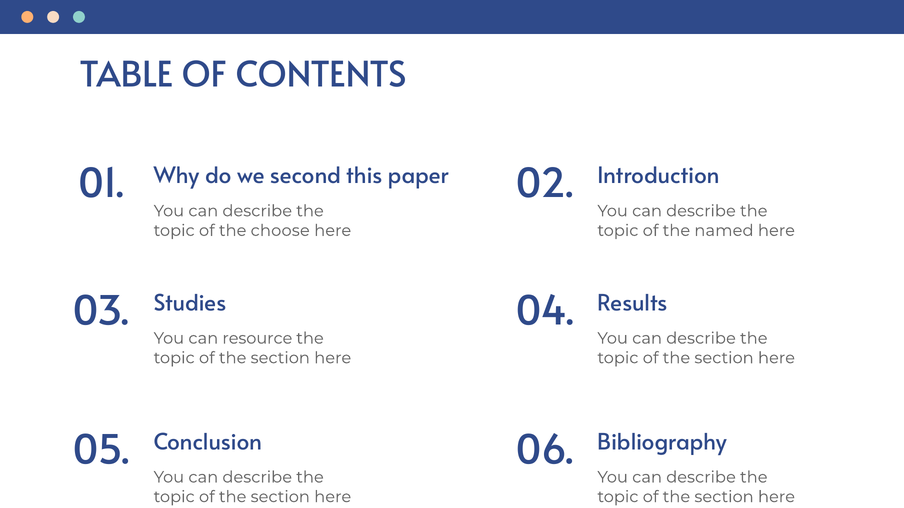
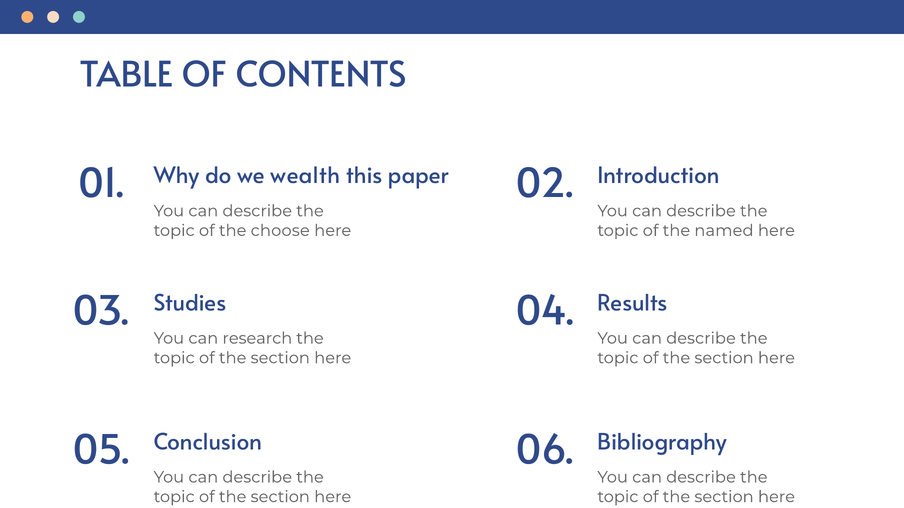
second: second -> wealth (305, 176)
resource: resource -> research (257, 339)
